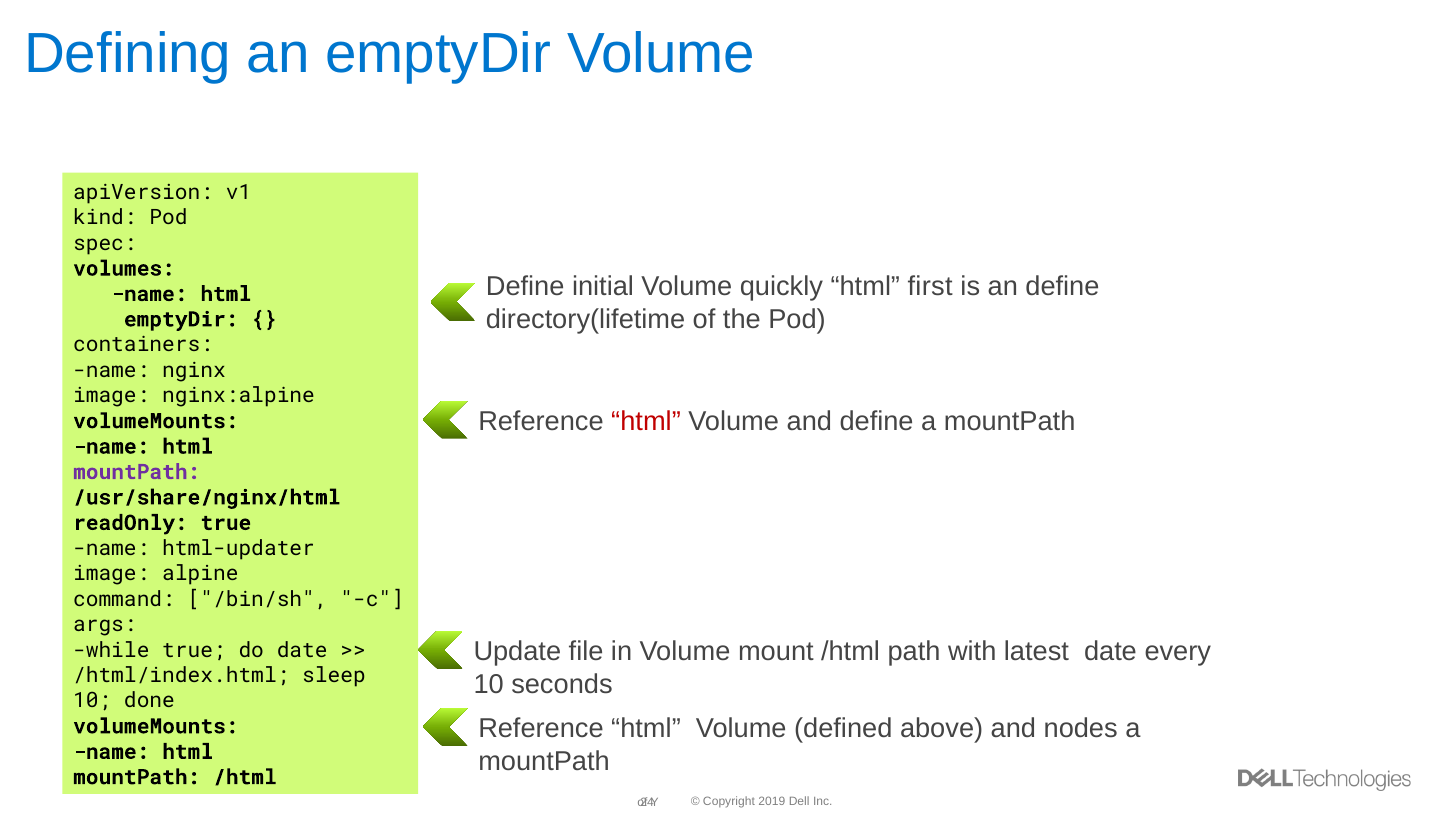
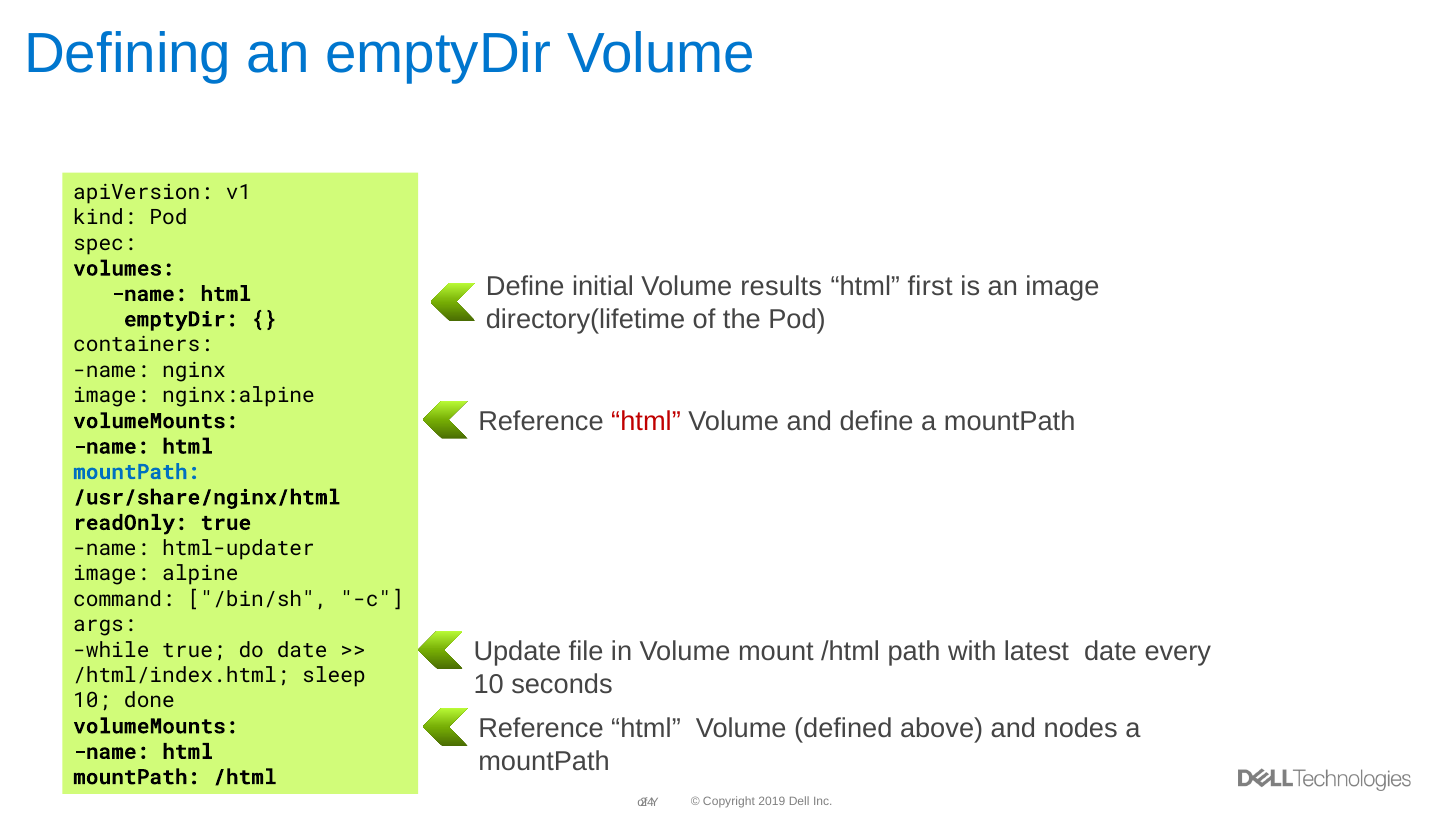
quickly: quickly -> results (781, 287)
an define: define -> image (1062, 287)
mountPath colour: purple -> blue (137, 472)
